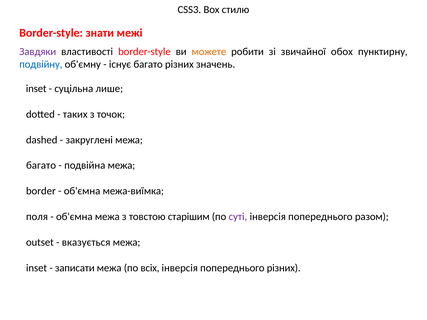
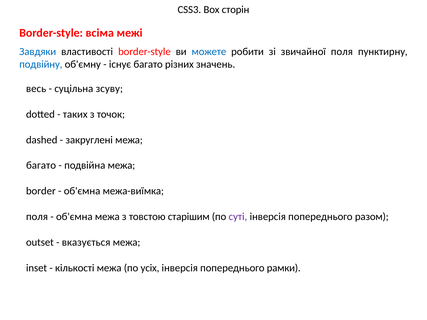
стилю: стилю -> сторін (236, 10)
знати: знати -> всіма (100, 33)
Завдяки colour: purple -> blue (38, 52)
можете colour: orange -> blue (209, 52)
звичайної обох: обох -> поля (342, 52)
inset: inset -> весь (36, 89)
лише: лише -> зсуву (109, 89)
записати: записати -> кількості (75, 268)
всіх: всіх -> усіх (150, 268)
попереднього різних: різних -> рамки (284, 268)
